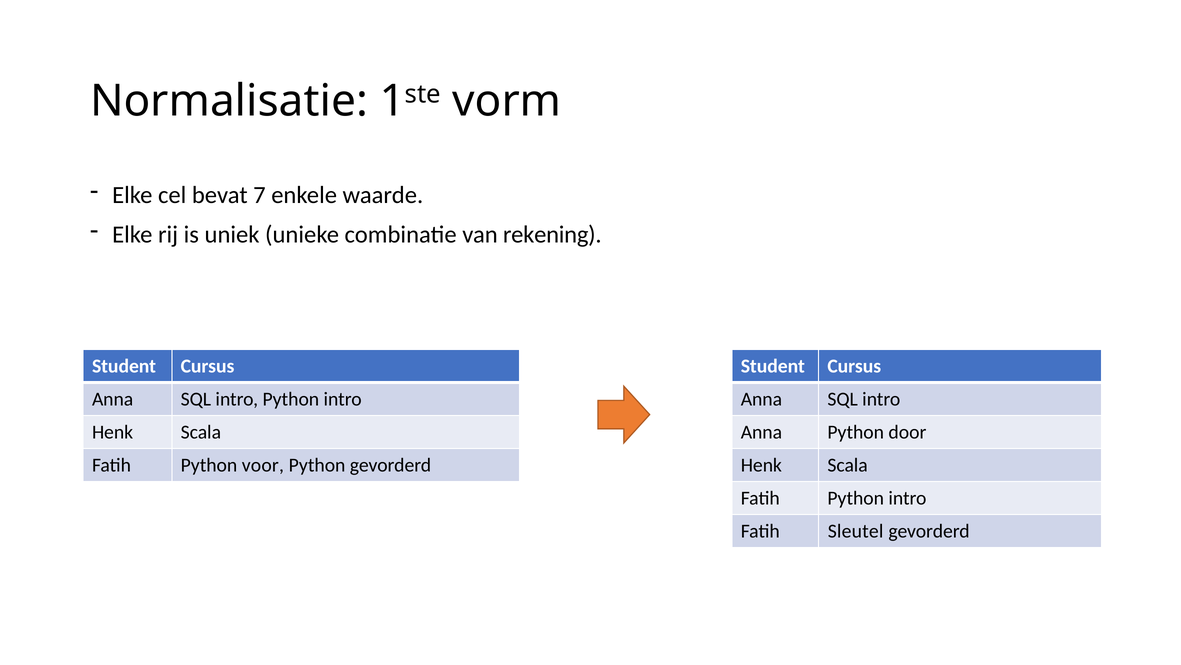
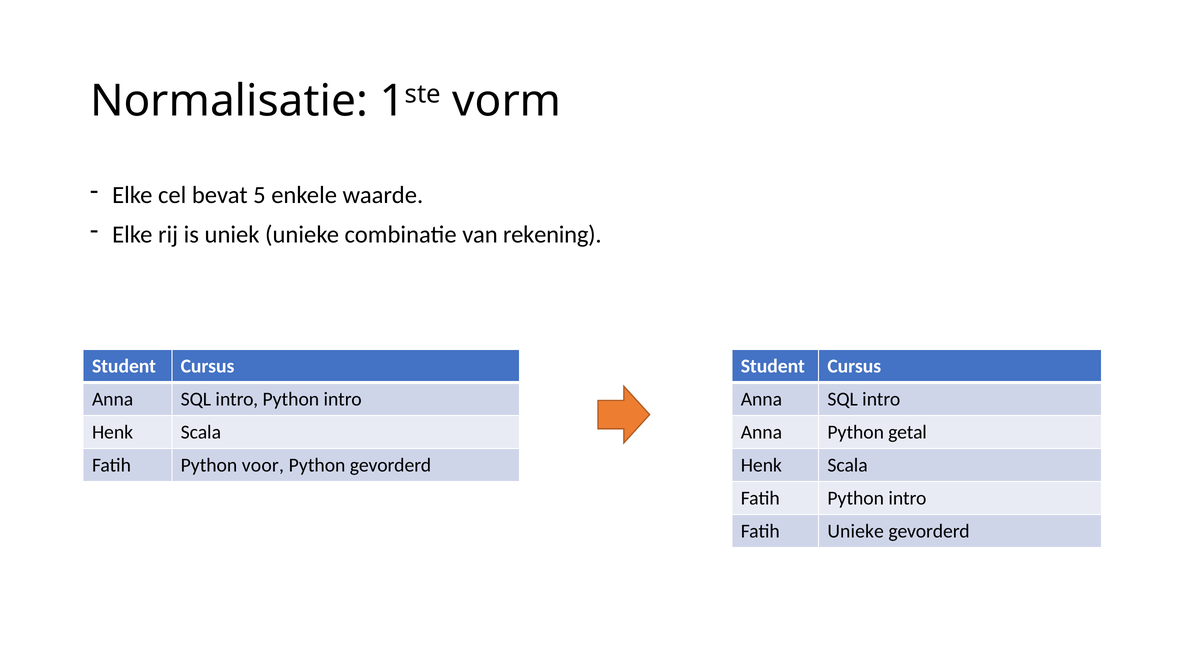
7: 7 -> 5 (259, 195)
door: door -> getal (908, 432)
Fatih Sleutel: Sleutel -> Unieke (856, 531)
